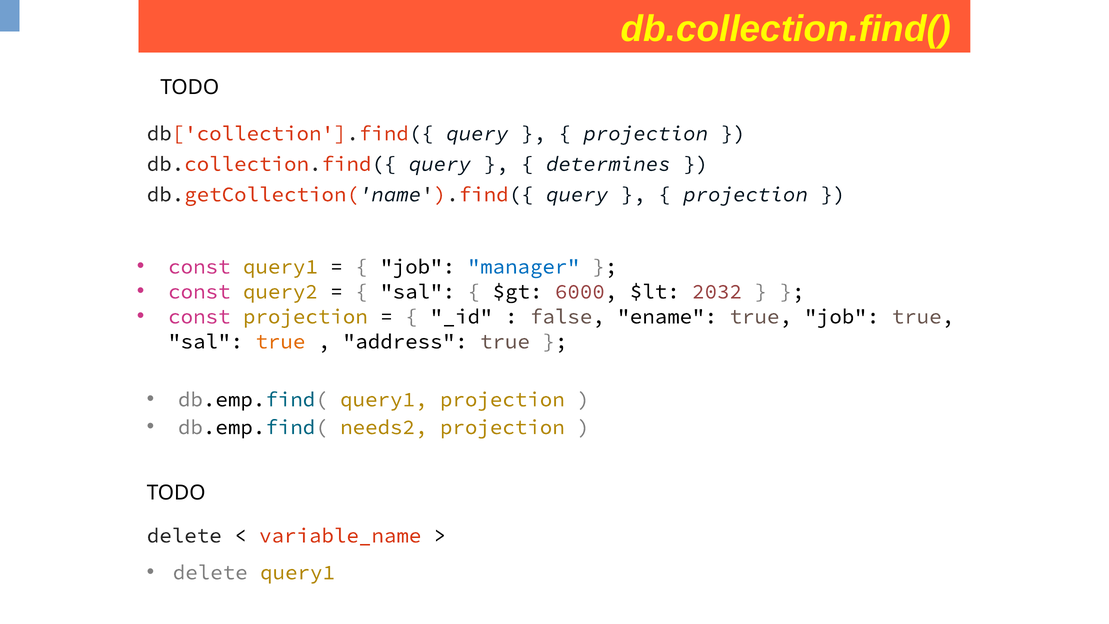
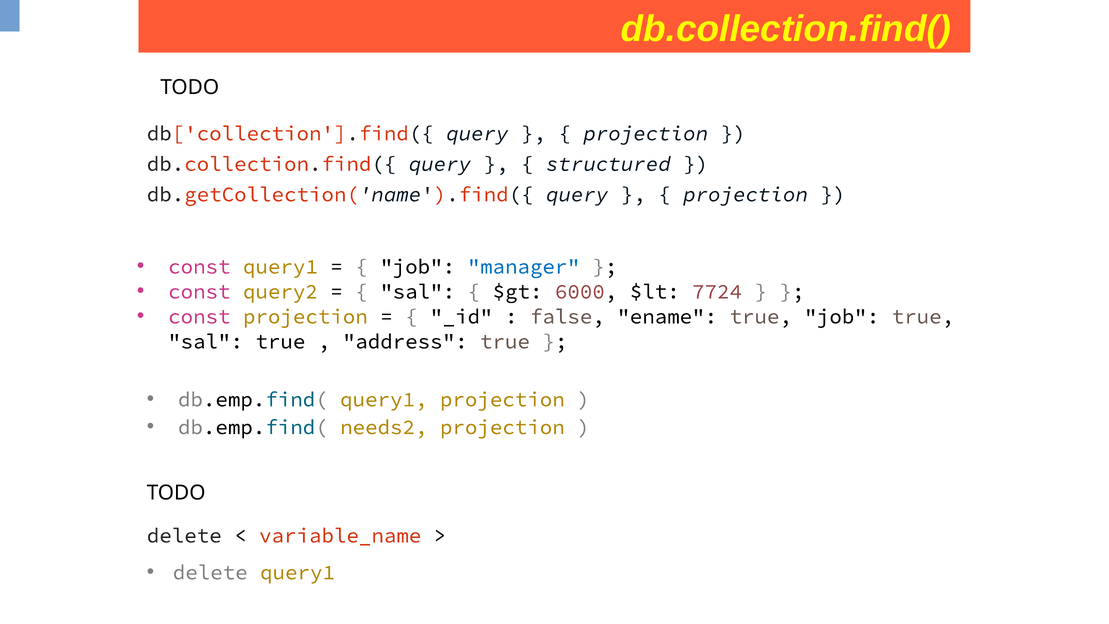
determines: determines -> structured (608, 164)
2032: 2032 -> 7724 (717, 292)
true colour: orange -> black (280, 341)
